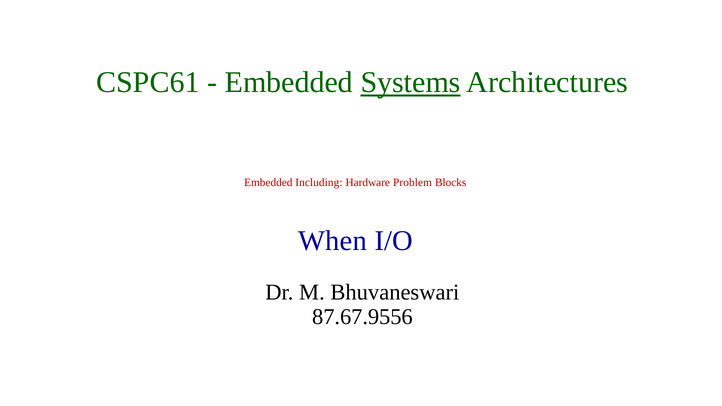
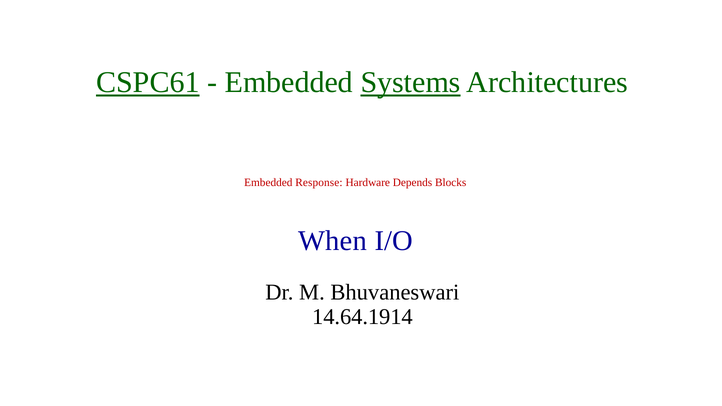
CSPC61 underline: none -> present (148, 83)
Including: Including -> Response (319, 182)
Problem: Problem -> Depends (413, 182)
87.67.9556: 87.67.9556 -> 14.64.1914 (362, 317)
